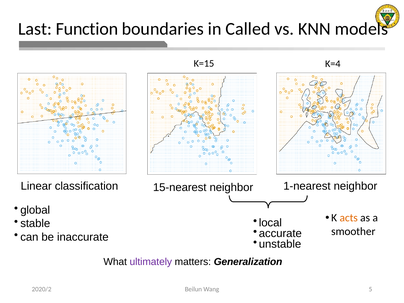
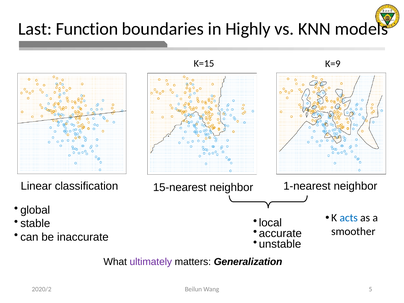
Called: Called -> Highly (248, 29)
K=4: K=4 -> K=9 (333, 64)
acts colour: orange -> blue (349, 218)
